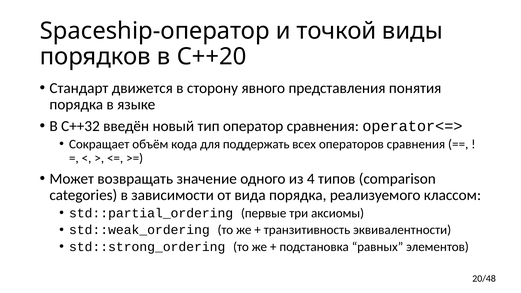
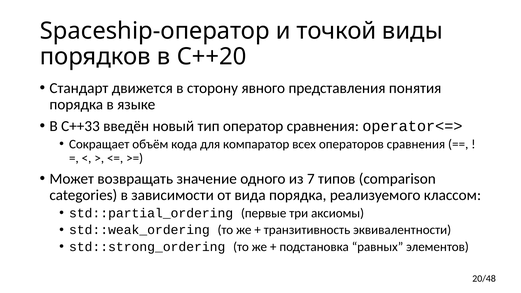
C++32: C++32 -> C++33 (80, 126)
поддержать: поддержать -> компаратор (256, 144)
4: 4 -> 7 (311, 179)
